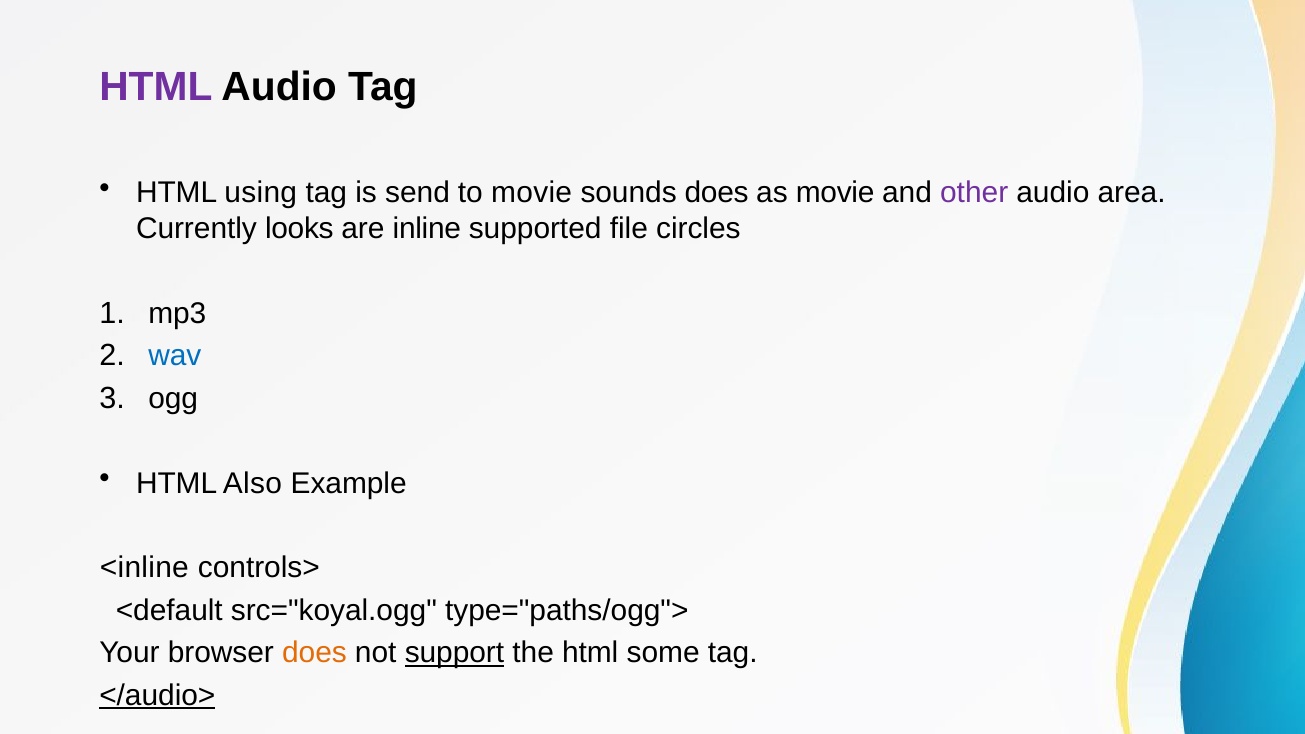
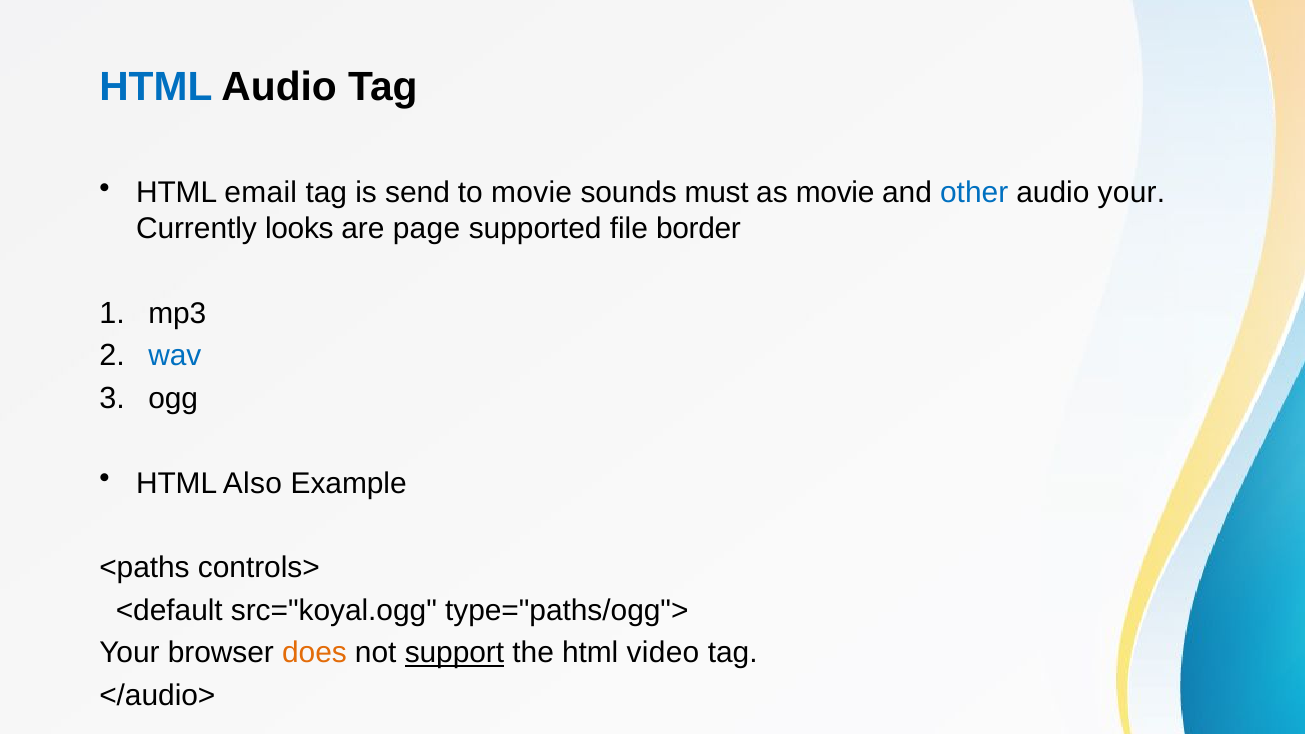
HTML colour: purple -> blue (156, 87)
using: using -> email (261, 193)
sounds does: does -> must (717, 193)
other colour: purple -> blue (974, 193)
audio area: area -> your (1131, 193)
inline: inline -> page (427, 229)
circles: circles -> border (698, 229)
<inline: <inline -> <paths (145, 568)
some: some -> video (663, 653)
</audio> underline: present -> none (157, 695)
